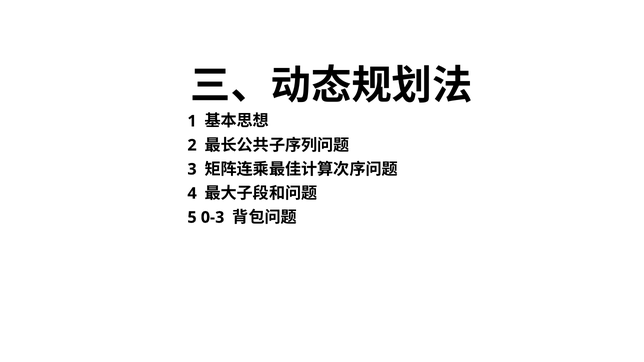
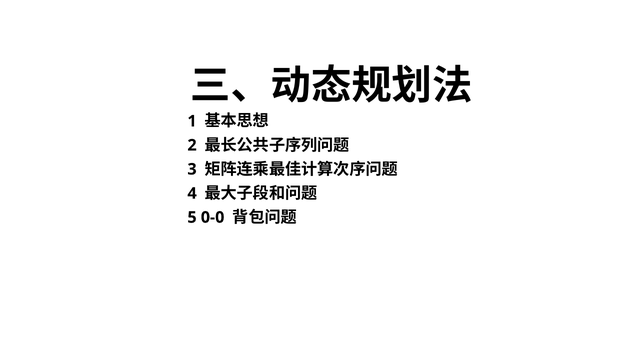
0-3: 0-3 -> 0-0 (213, 218)
